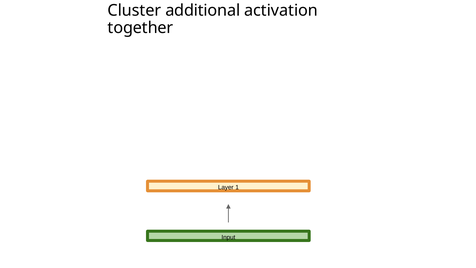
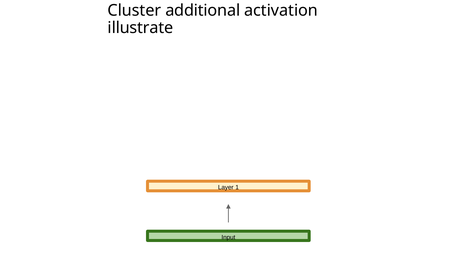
together: together -> illustrate (141, 28)
